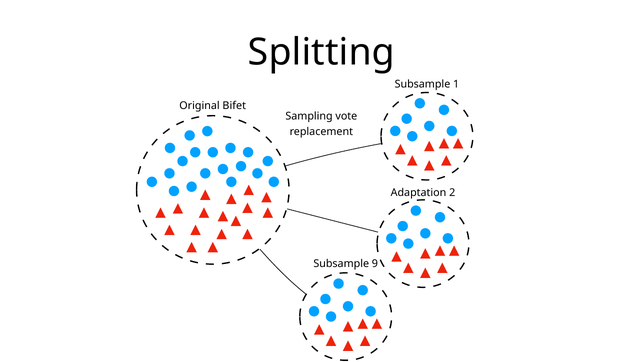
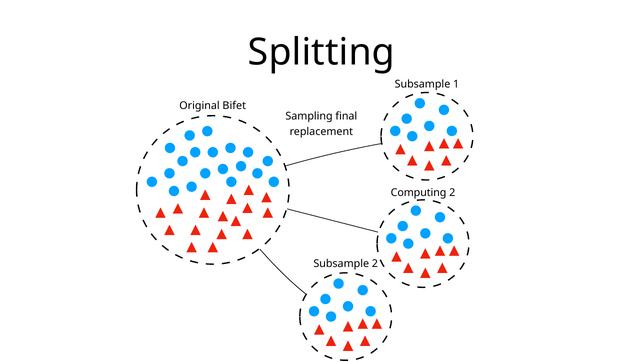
vote: vote -> final (346, 116)
Adaptation: Adaptation -> Computing (419, 192)
Subsample 9: 9 -> 2 (375, 263)
